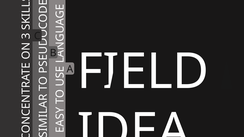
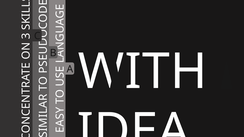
FIELD: FIELD -> WITH (143, 72)
